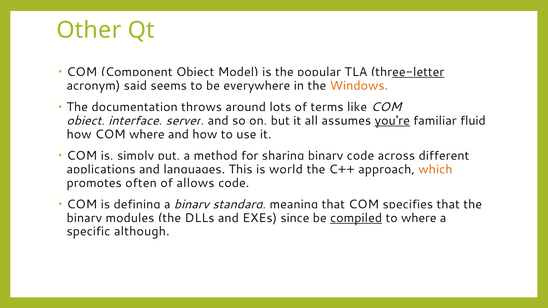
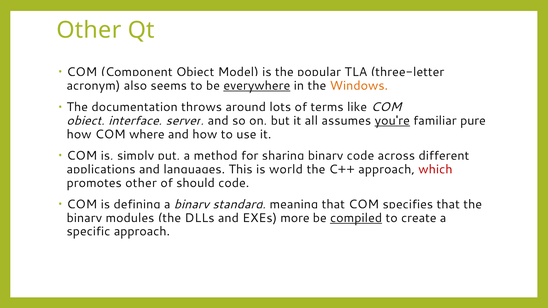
three-letter underline: present -> none (407, 72)
said: said -> also (135, 86)
everywhere underline: none -> present (257, 86)
fluid: fluid -> pure (473, 121)
which colour: orange -> red (435, 169)
promotes often: often -> other (141, 183)
allows: allows -> should (196, 183)
since: since -> more (295, 218)
to where: where -> create (419, 218)
specific although: although -> approach (142, 232)
